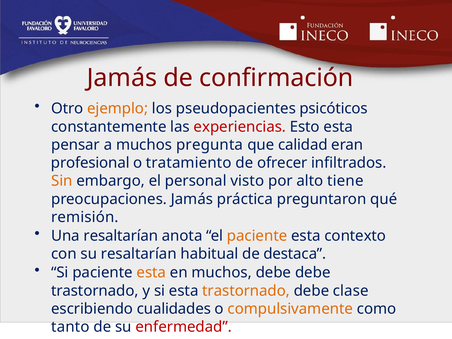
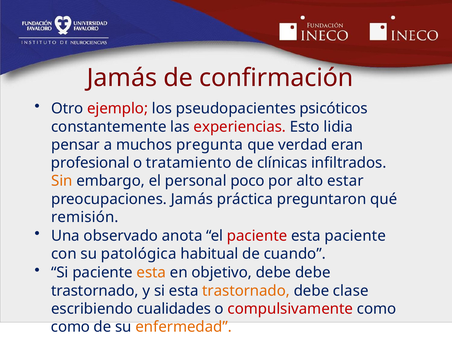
ejemplo colour: orange -> red (118, 109)
Esto esta: esta -> lidia (338, 127)
calidad: calidad -> verdad (303, 145)
ofrecer: ofrecer -> clínicas (282, 163)
visto: visto -> poco (247, 181)
tiene: tiene -> estar (345, 181)
Una resaltarían: resaltarían -> observado (121, 236)
paciente colour: orange -> red (257, 236)
esta contexto: contexto -> paciente (355, 236)
su resaltarían: resaltarían -> patológica (139, 254)
destaca: destaca -> cuando (295, 254)
en muchos: muchos -> objetivo (222, 273)
compulsivamente colour: orange -> red (290, 309)
tanto: tanto -> como (71, 327)
enfermedad colour: red -> orange (184, 327)
